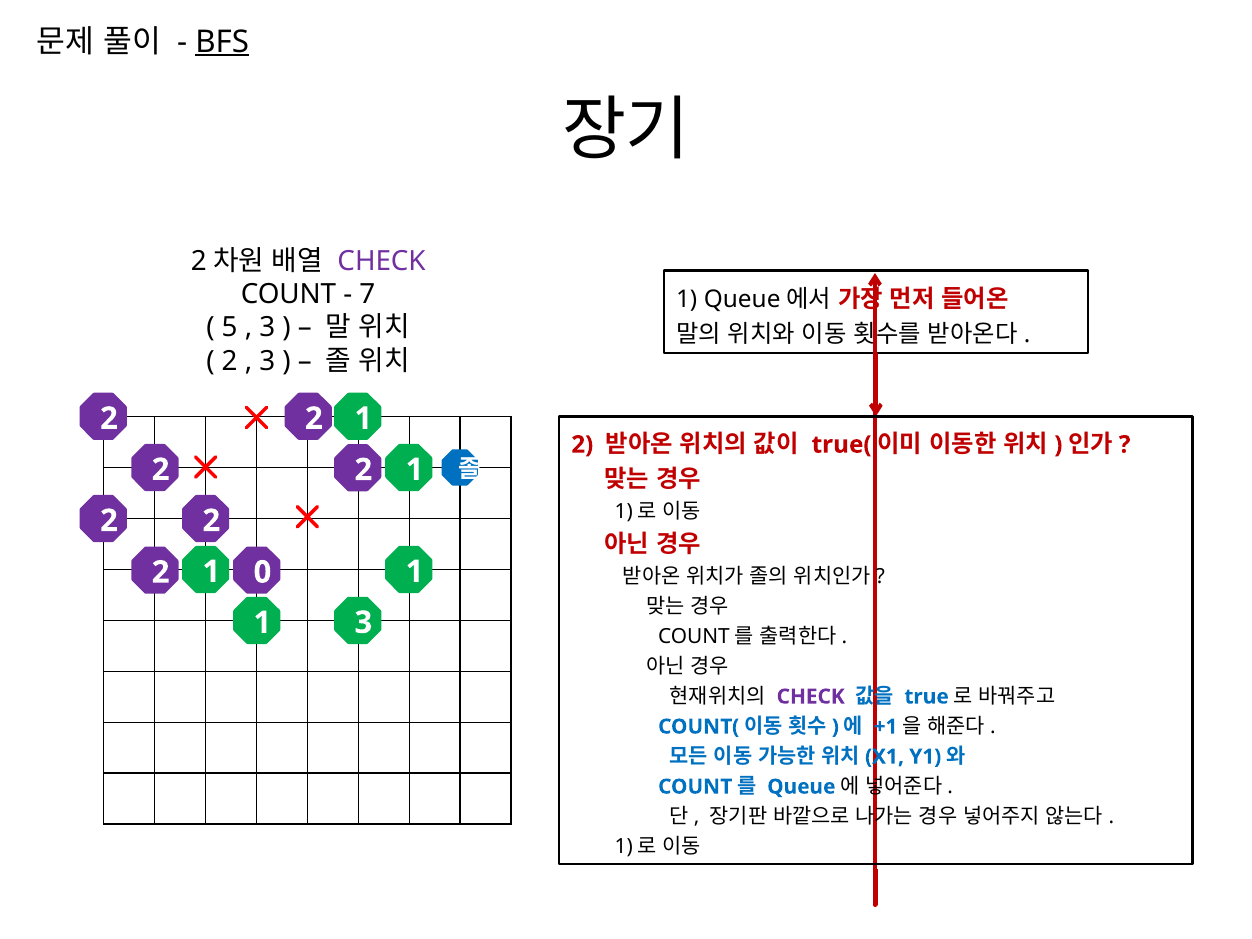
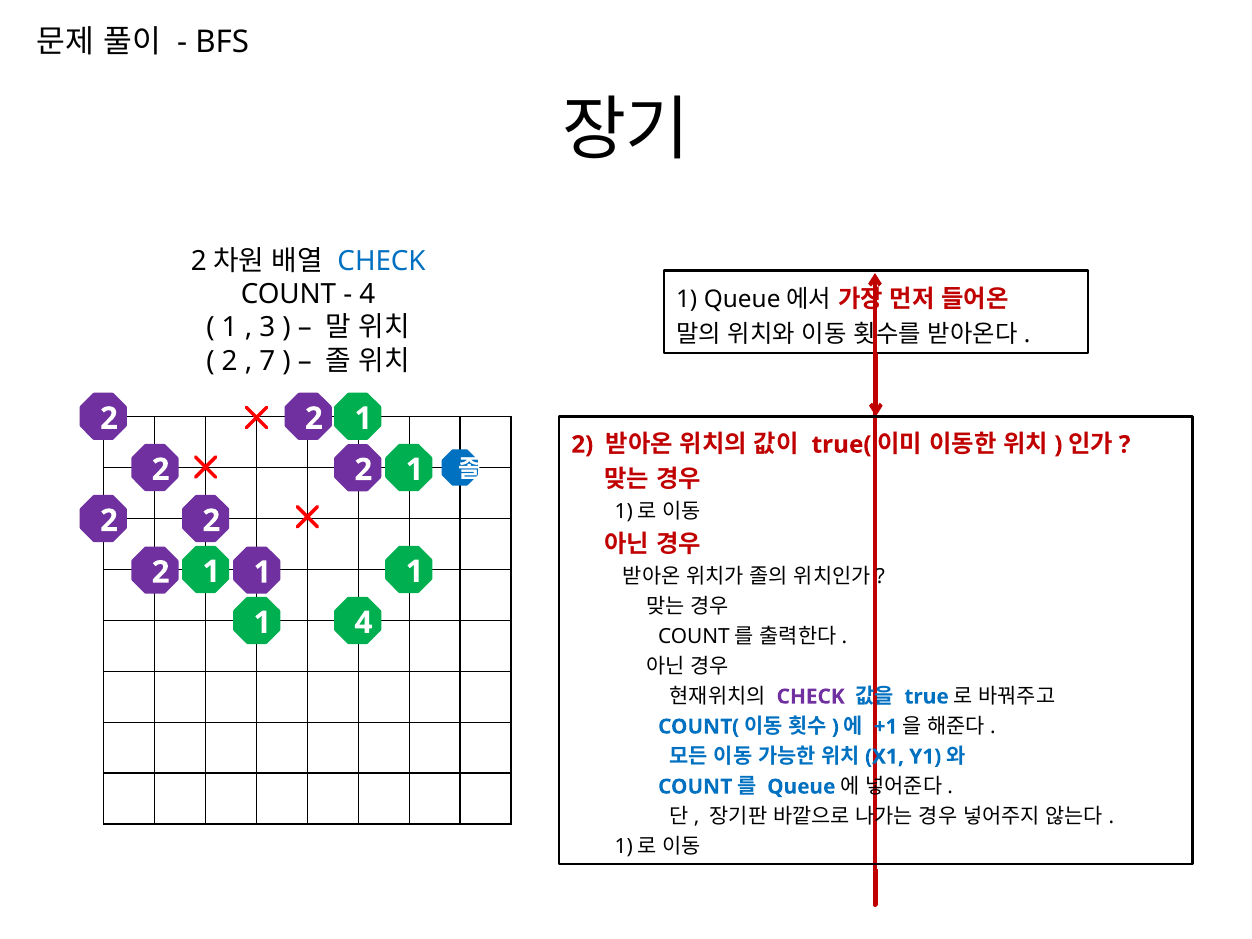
BFS underline: present -> none (222, 42)
CHECK colour: purple -> blue (382, 261)
7: 7 -> 4 (367, 294)
5: 5 -> 1 (230, 328)
3: 3 -> 7 (267, 361)
2 0: 0 -> 1 (262, 572)
1 3: 3 -> 4 (363, 623)
